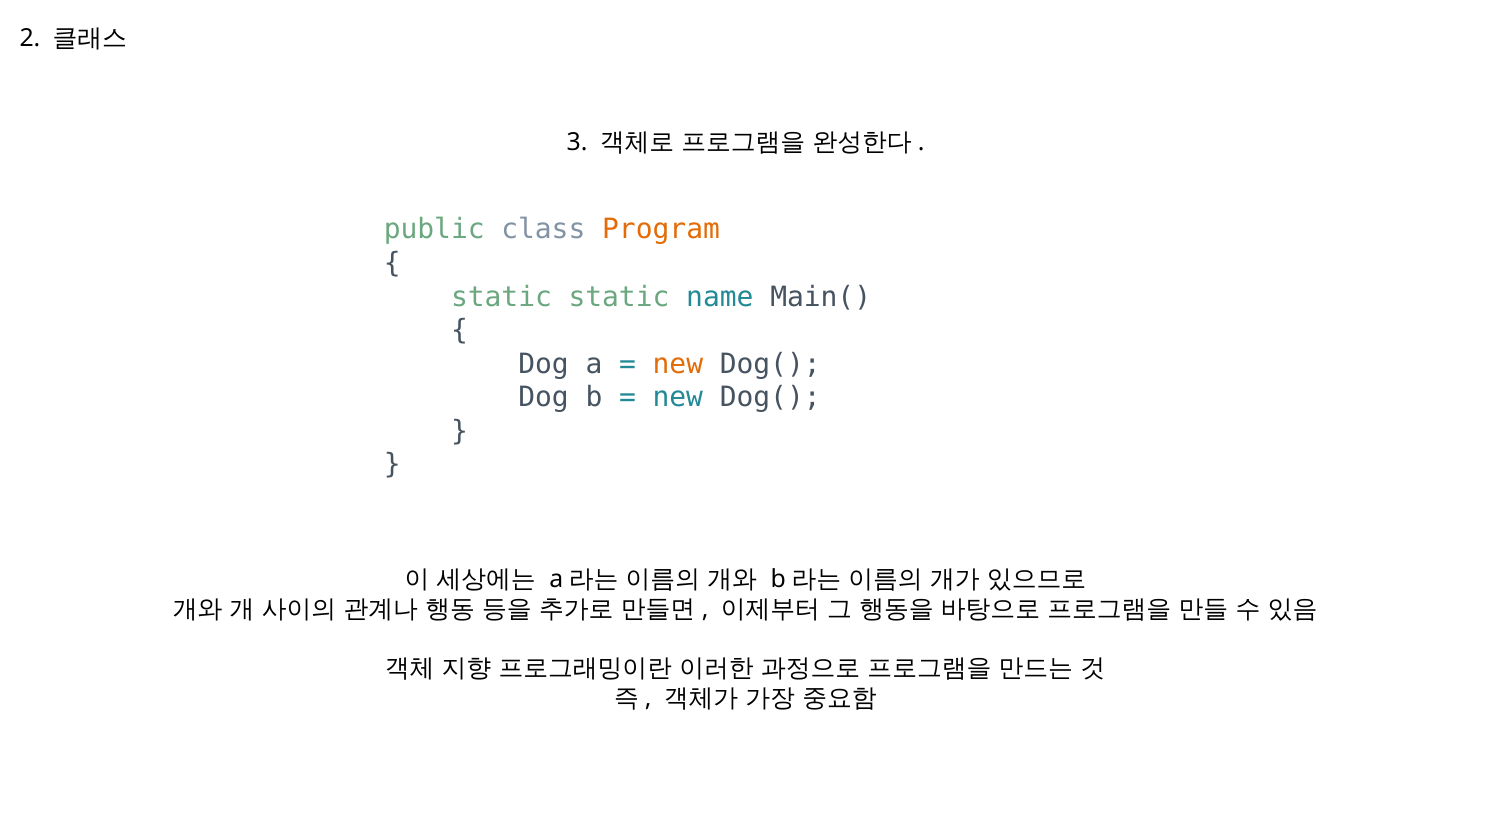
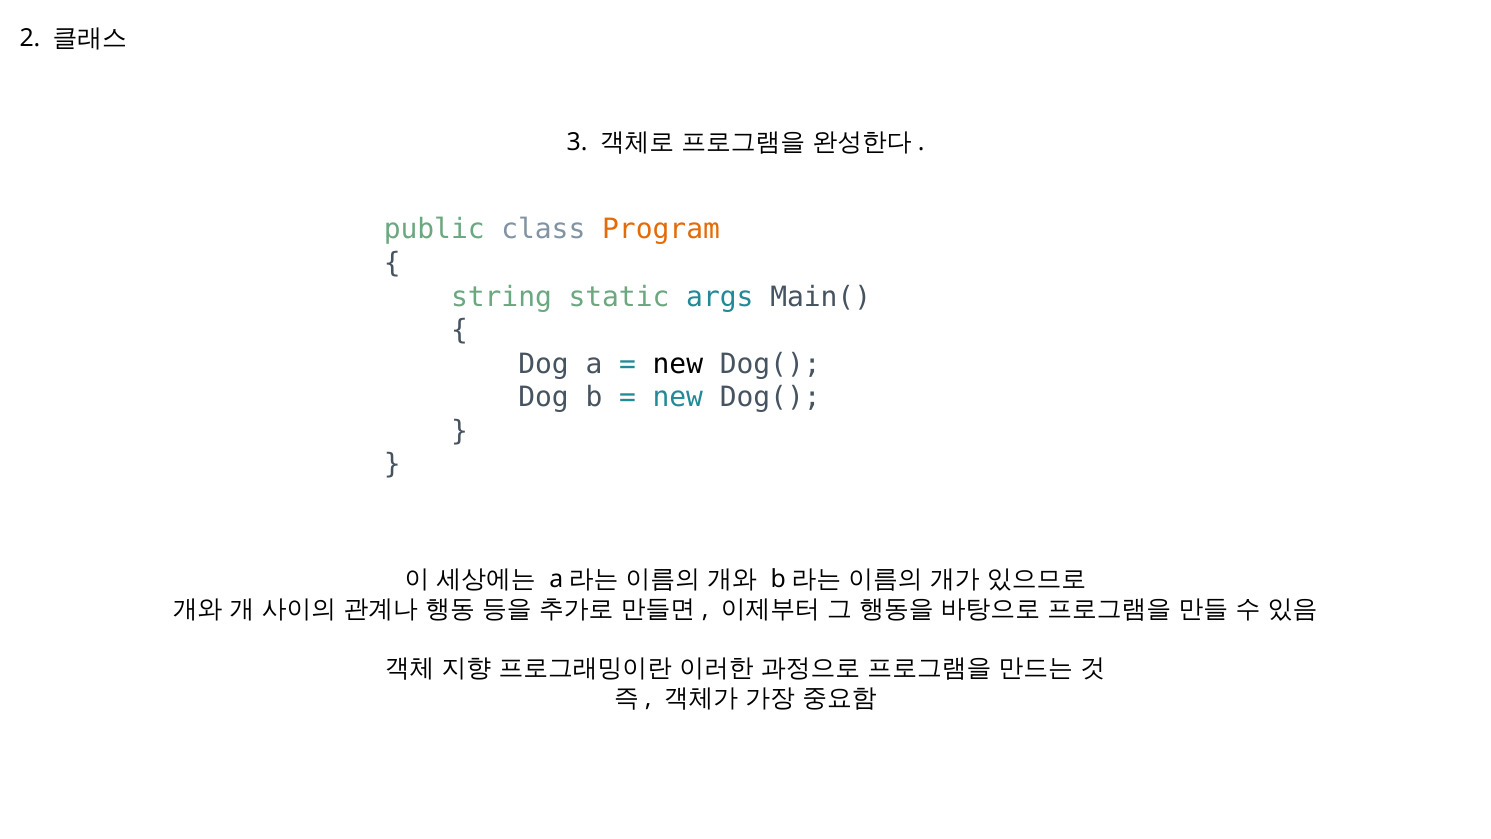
static: static -> string (501, 297)
name: name -> args (720, 297)
new colour: orange -> black (678, 364)
